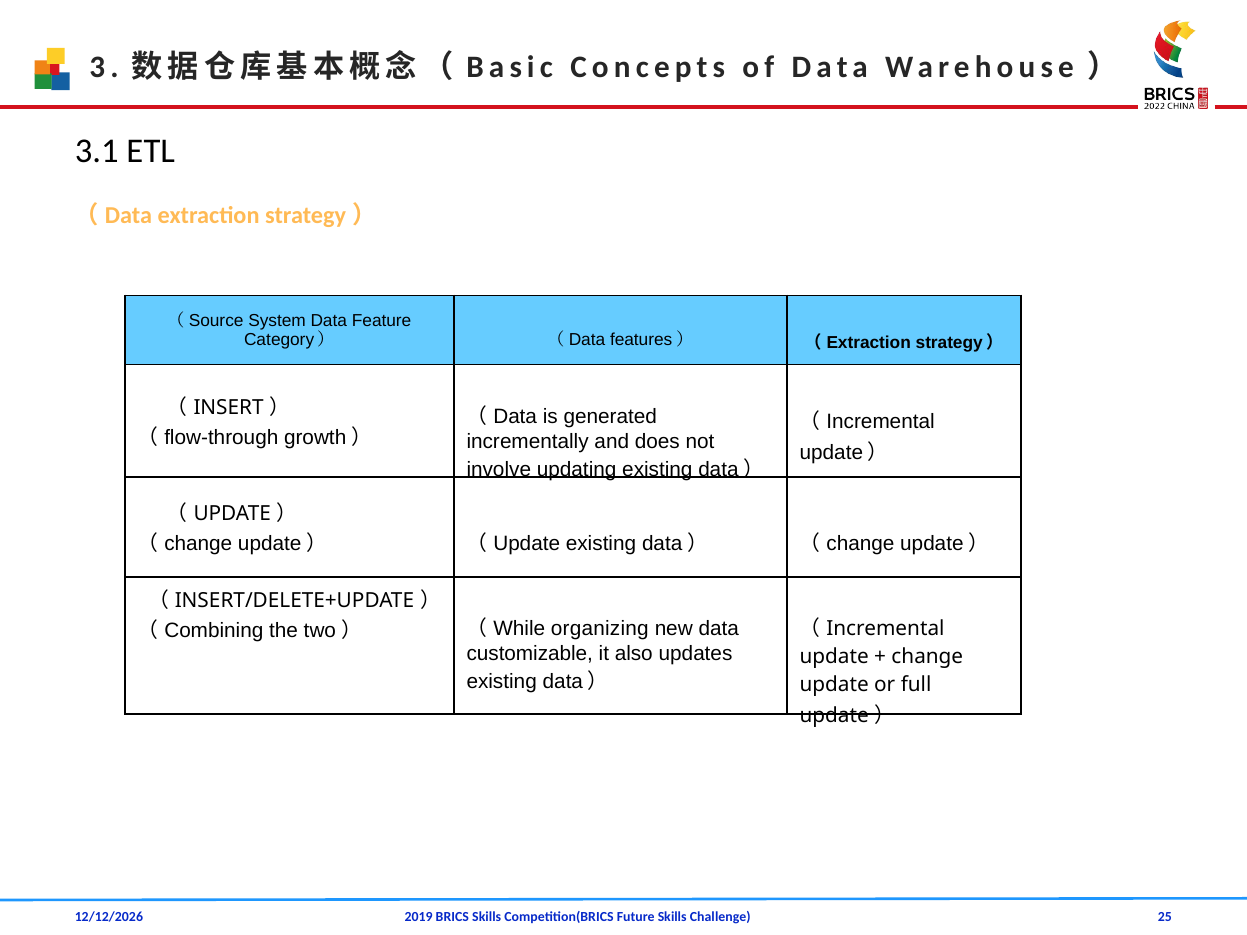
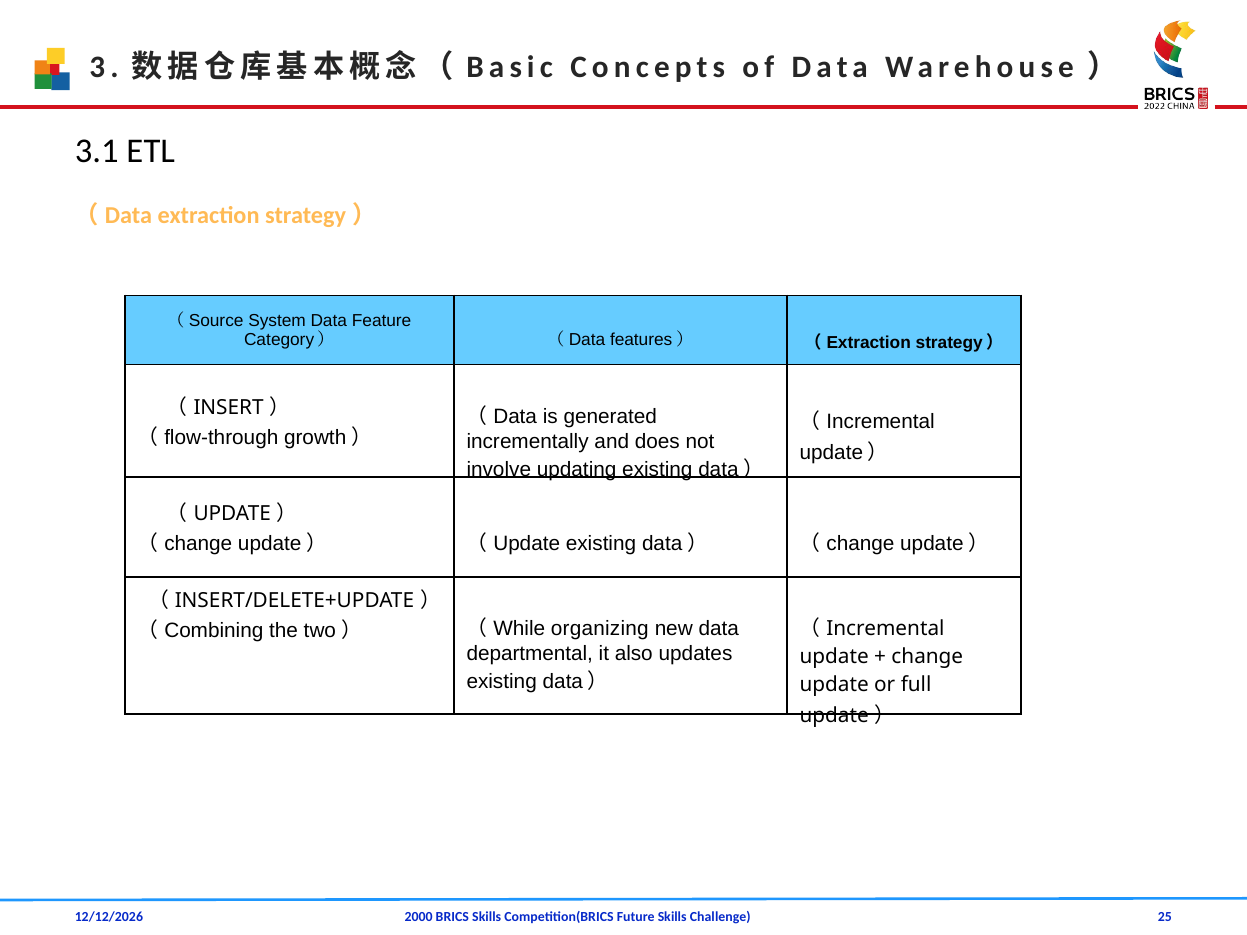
customizable: customizable -> departmental (530, 654)
2019: 2019 -> 2000 (419, 917)
